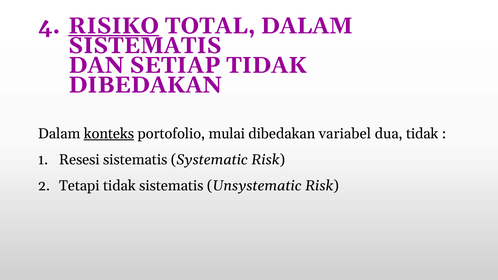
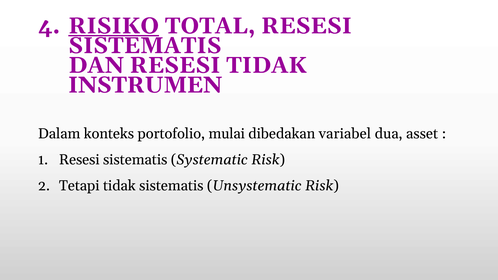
TOTAL DALAM: DALAM -> RESESI (307, 26)
DAN SETIAP: SETIAP -> RESESI (175, 65)
DIBEDAKAN: DIBEDAKAN -> INSTRUMEN (145, 85)
konteks underline: present -> none (109, 134)
dua tidak: tidak -> asset (422, 134)
